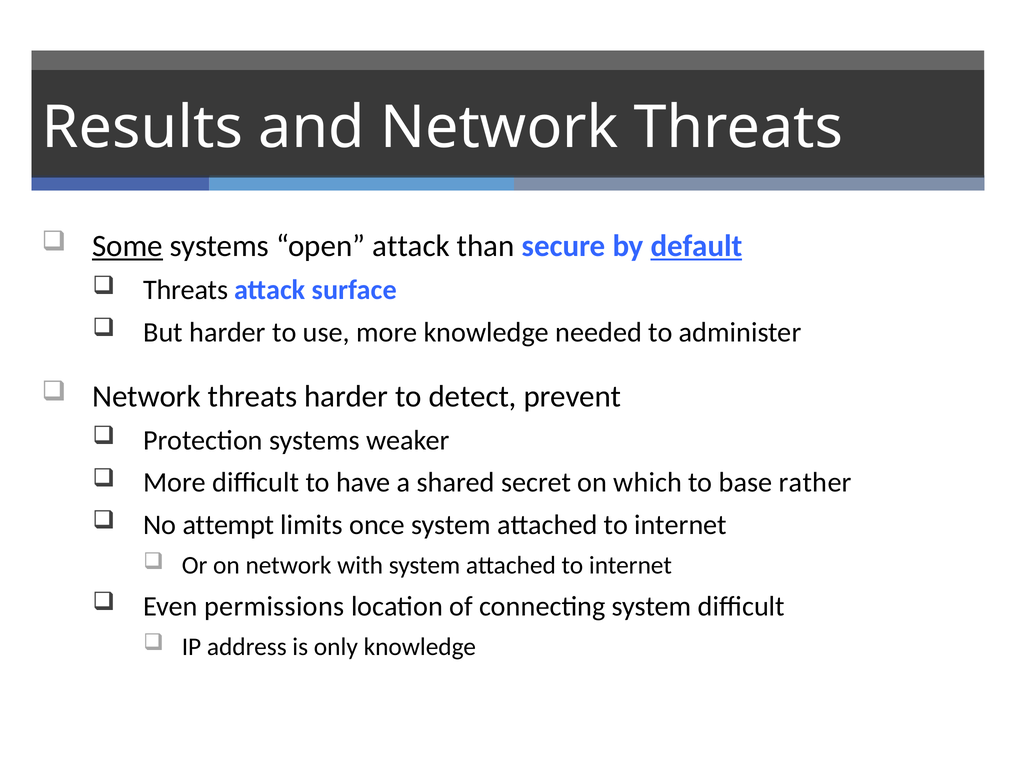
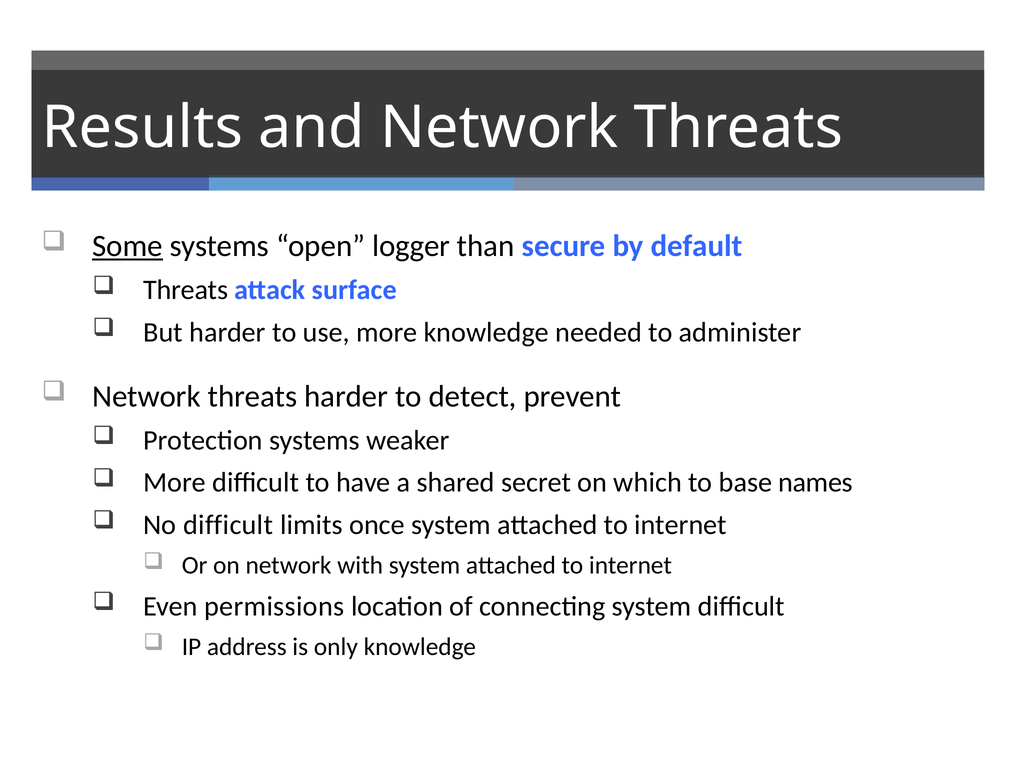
open attack: attack -> logger (411, 246)
default underline: present -> none (696, 246)
rather: rather -> names (816, 483)
No attempt: attempt -> difficult (228, 525)
